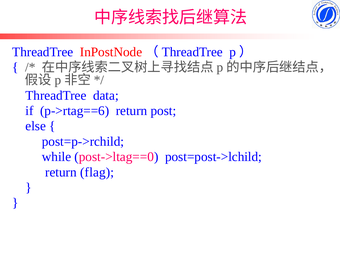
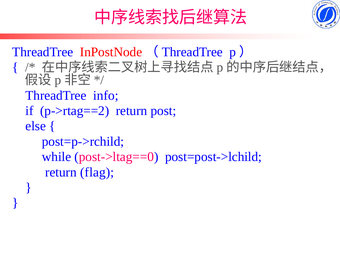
data: data -> info (106, 95)
p->rtag==6: p->rtag==6 -> p->rtag==2 (75, 111)
